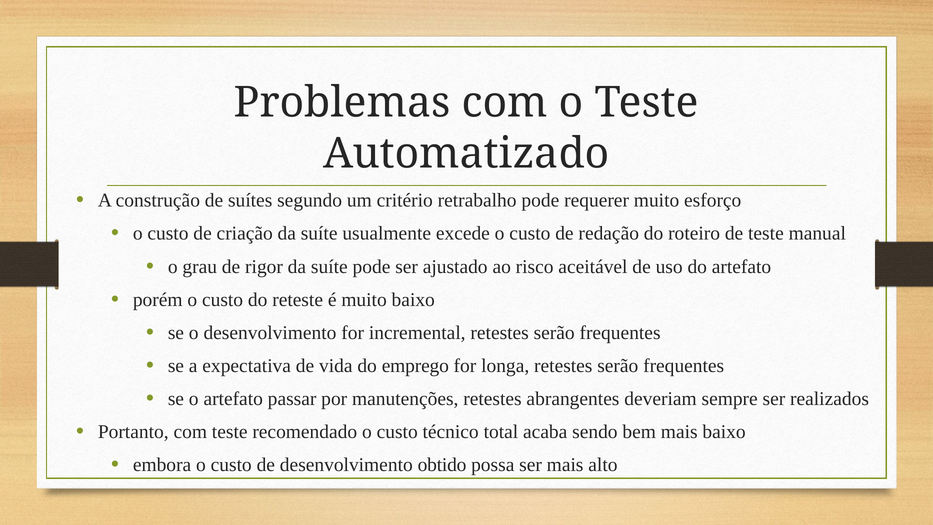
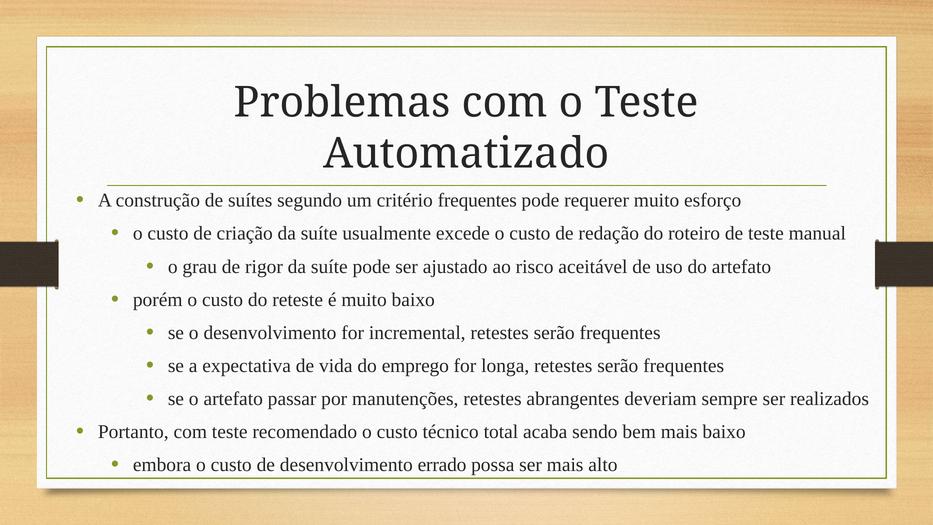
critério retrabalho: retrabalho -> frequentes (477, 200)
obtido: obtido -> errado (442, 465)
